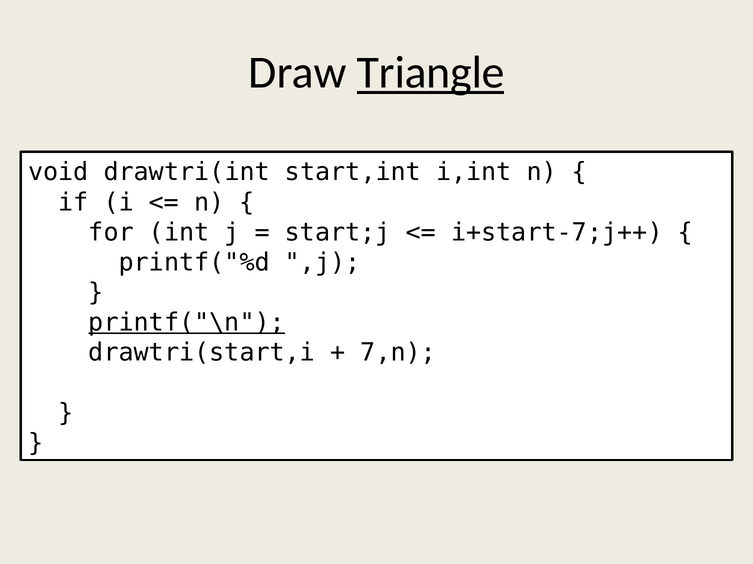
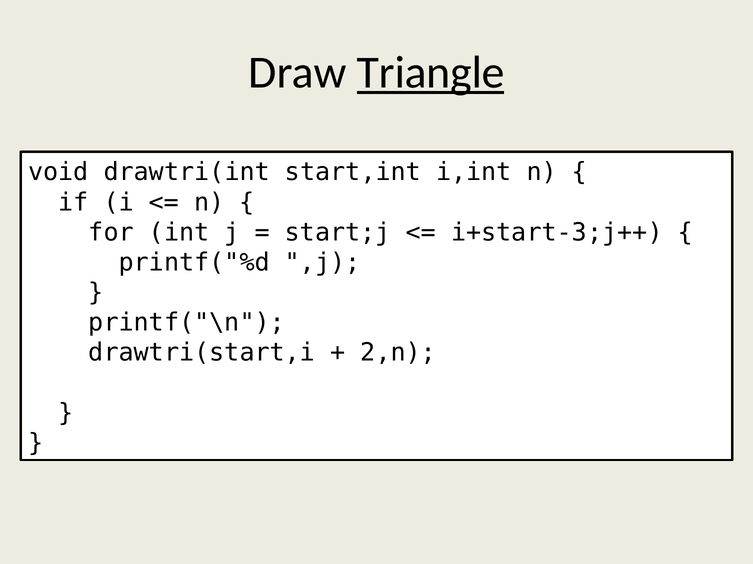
i+start-7;j++: i+start-7;j++ -> i+start-3;j++ (557, 233)
printf("\n underline: present -> none (187, 323)
7,n: 7,n -> 2,n (398, 353)
